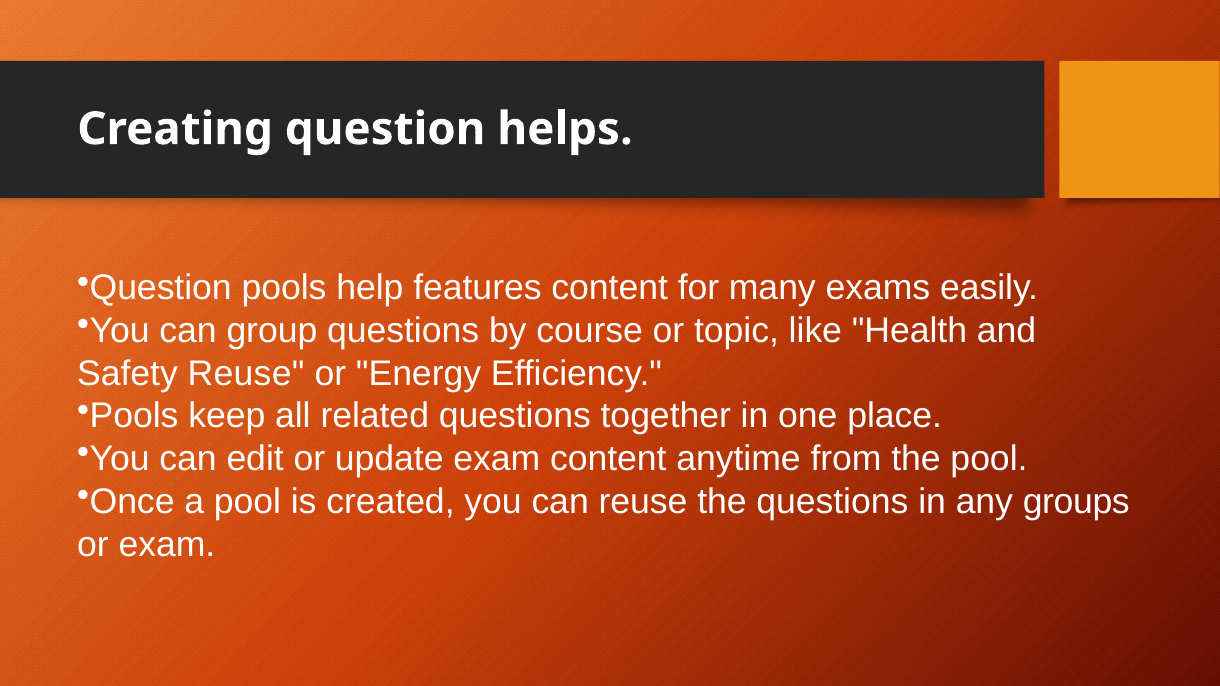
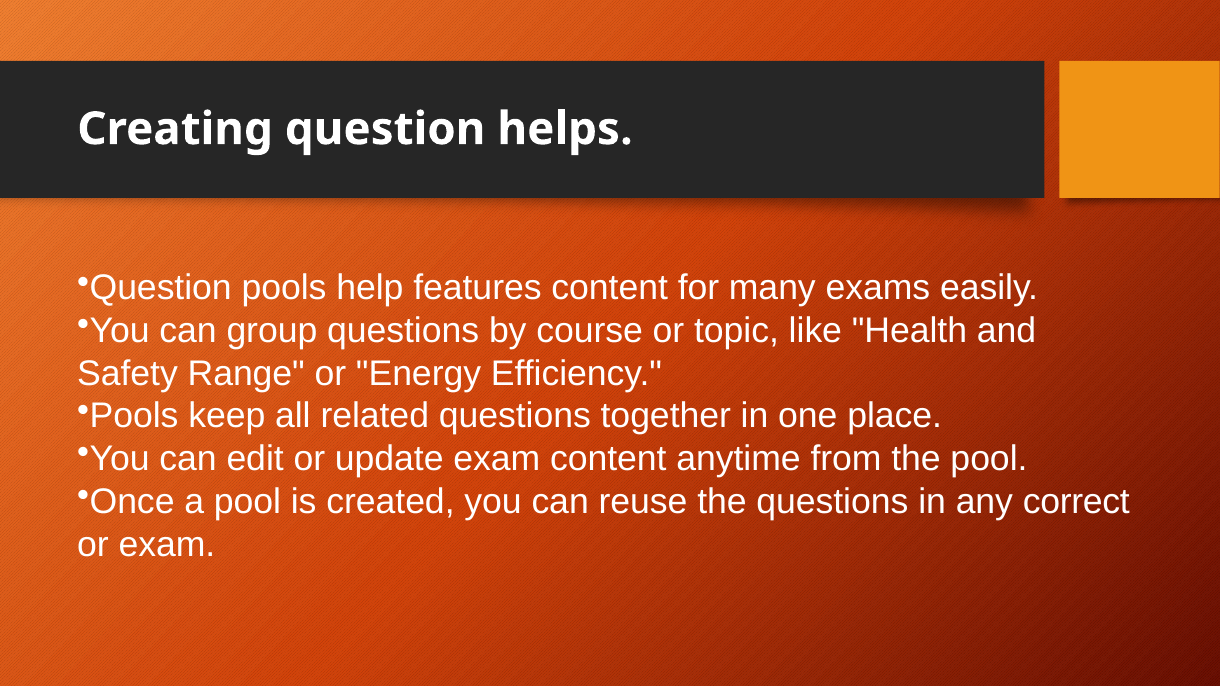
Safety Reuse: Reuse -> Range (246, 374)
groups: groups -> correct (1076, 502)
